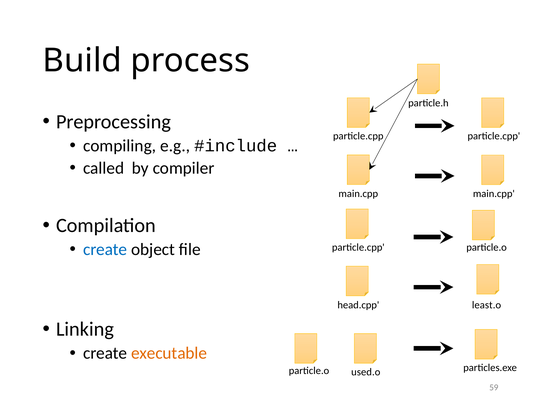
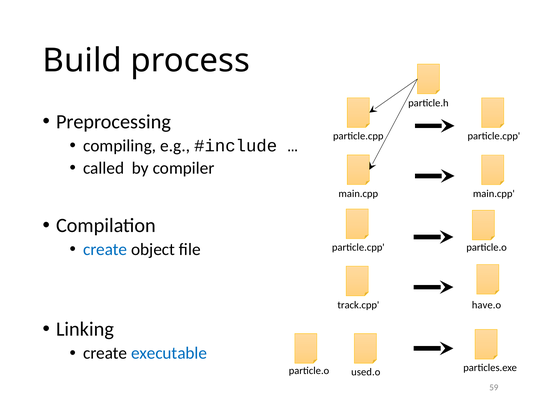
head.cpp: head.cpp -> track.cpp (358, 305)
least.o: least.o -> have.o (486, 305)
executable colour: orange -> blue (169, 353)
